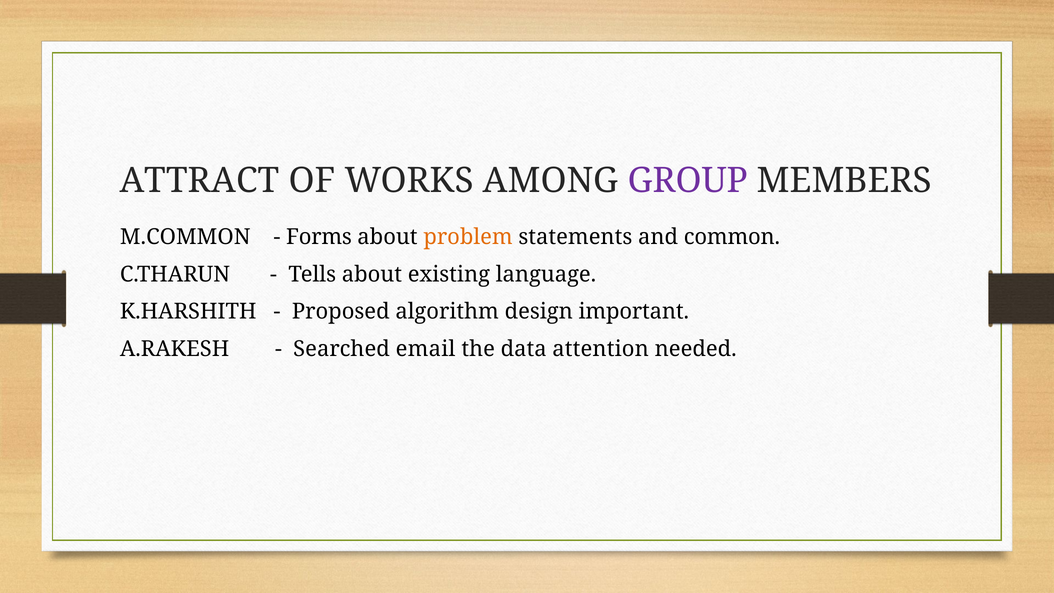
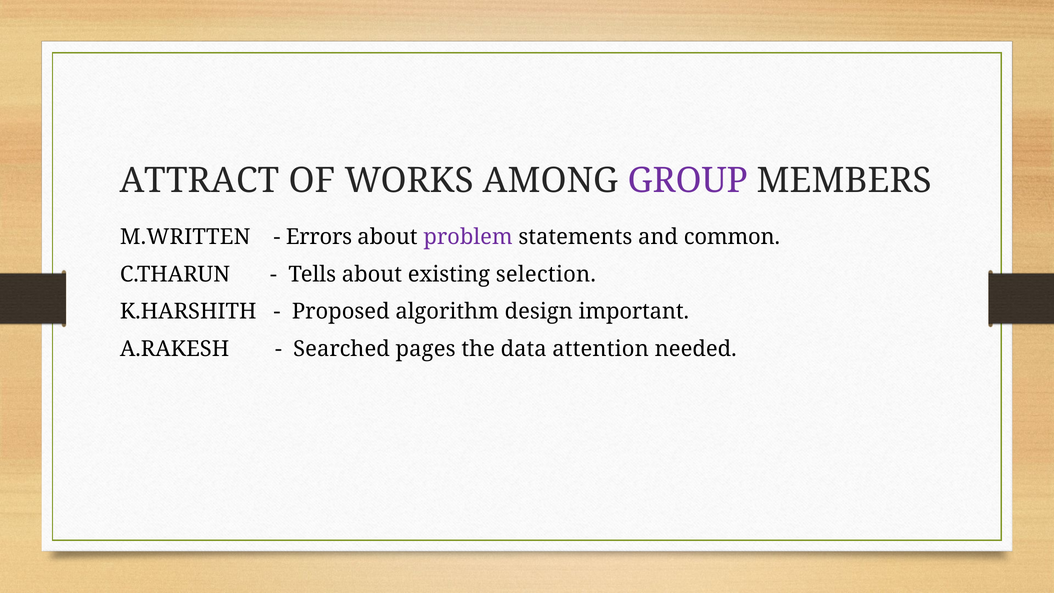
M.COMMON: M.COMMON -> M.WRITTEN (185, 237)
Forms: Forms -> Errors (319, 237)
problem colour: orange -> purple (468, 237)
language: language -> selection (546, 274)
email: email -> pages (426, 349)
